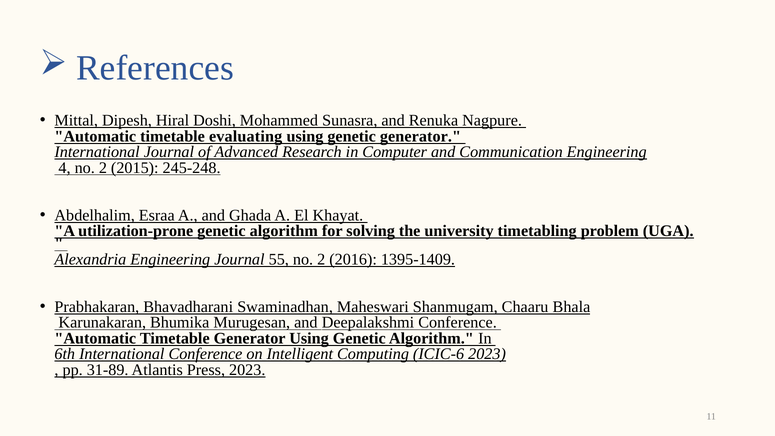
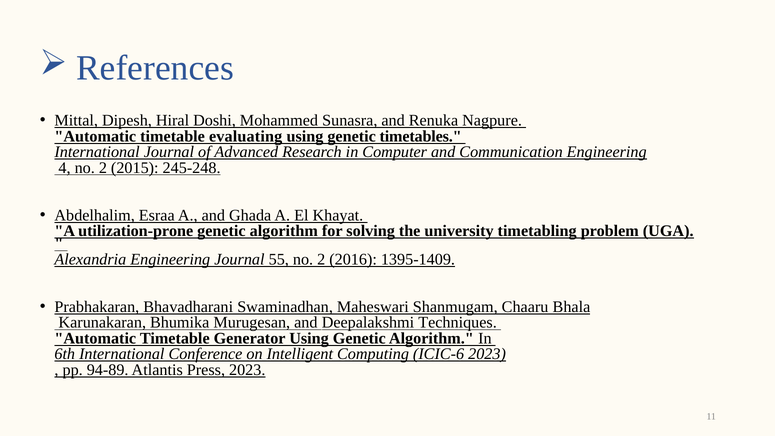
genetic generator: generator -> timetables (421, 136)
Deepalakshmi Conference: Conference -> Techniques (458, 323)
31-89: 31-89 -> 94-89 (108, 370)
